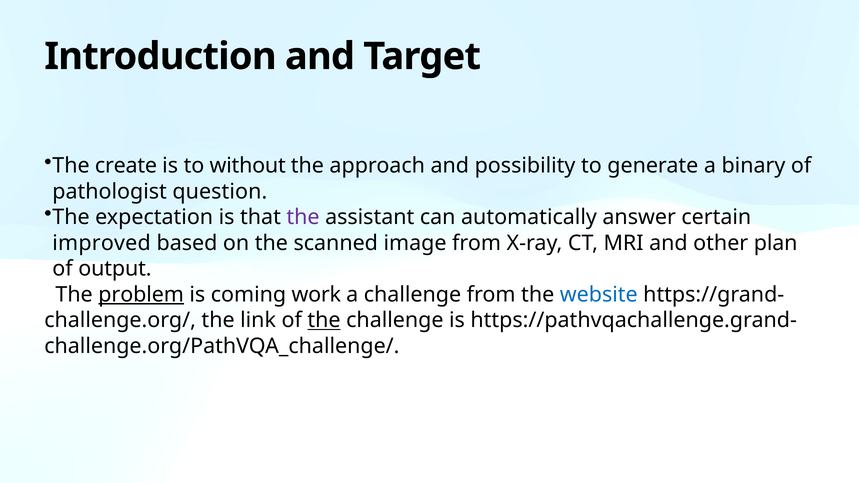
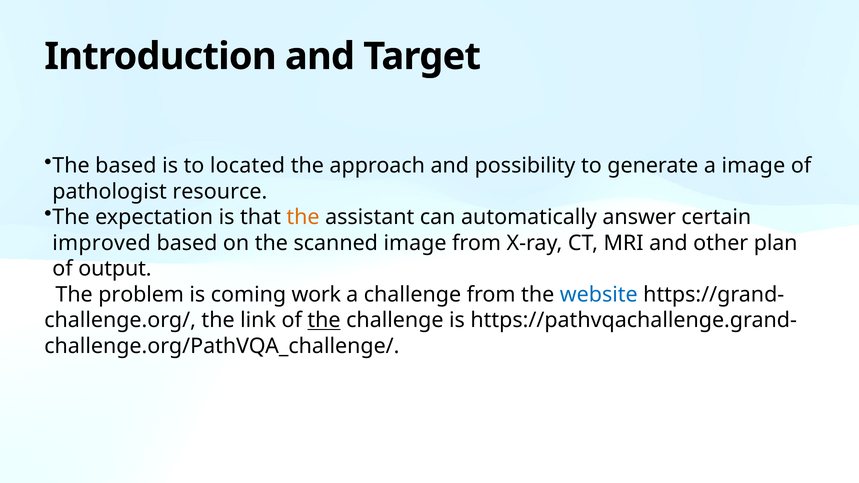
The create: create -> based (126, 166)
without: without -> located (247, 166)
a binary: binary -> image (753, 166)
question: question -> resource (220, 192)
the colour: purple -> orange (303, 217)
problem underline: present -> none (141, 295)
